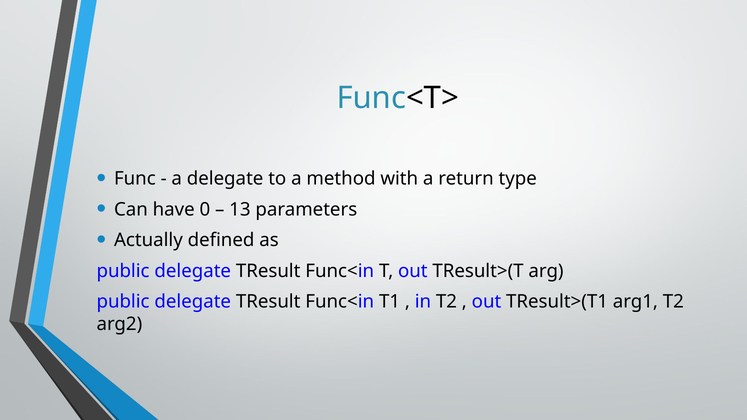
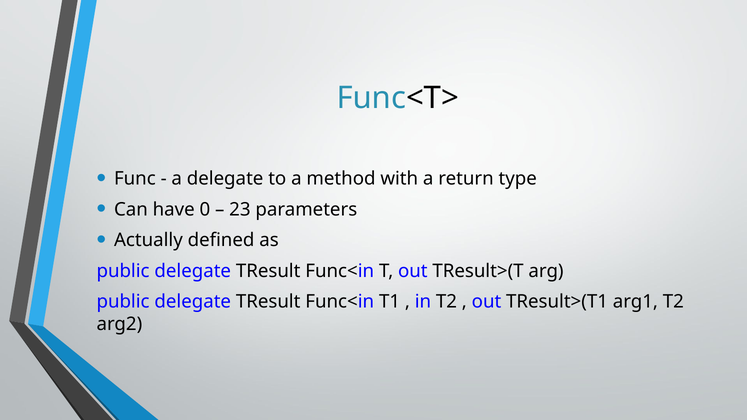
13: 13 -> 23 (240, 210)
